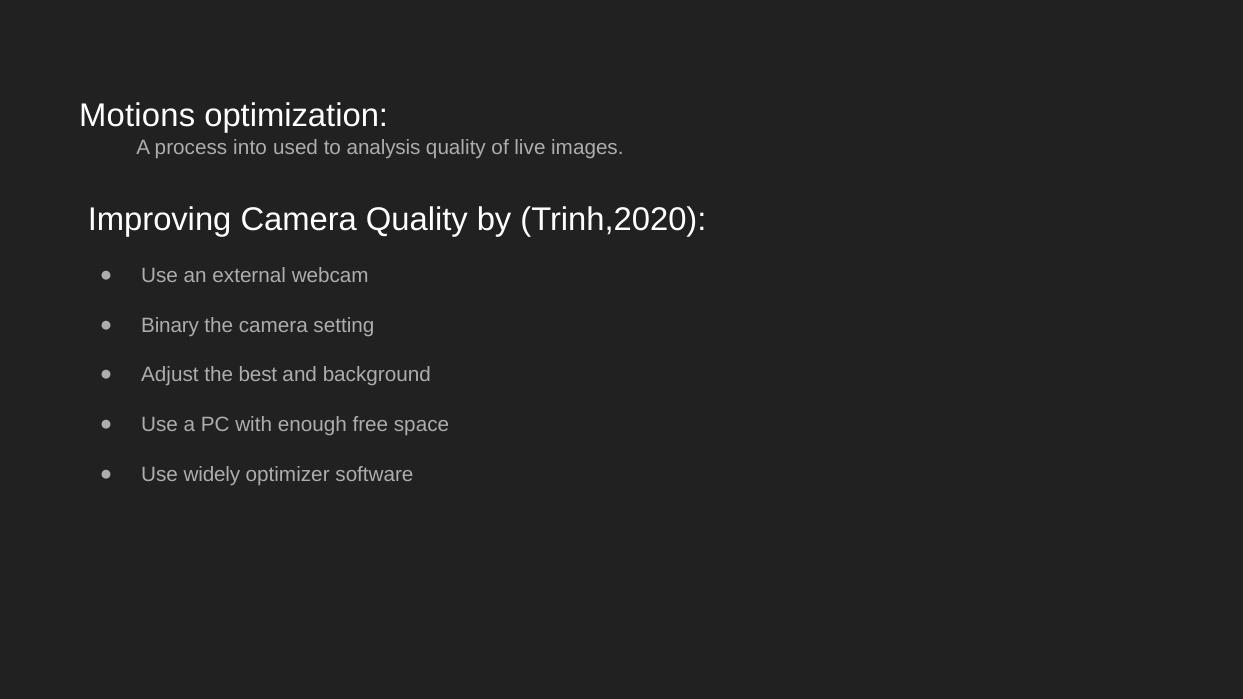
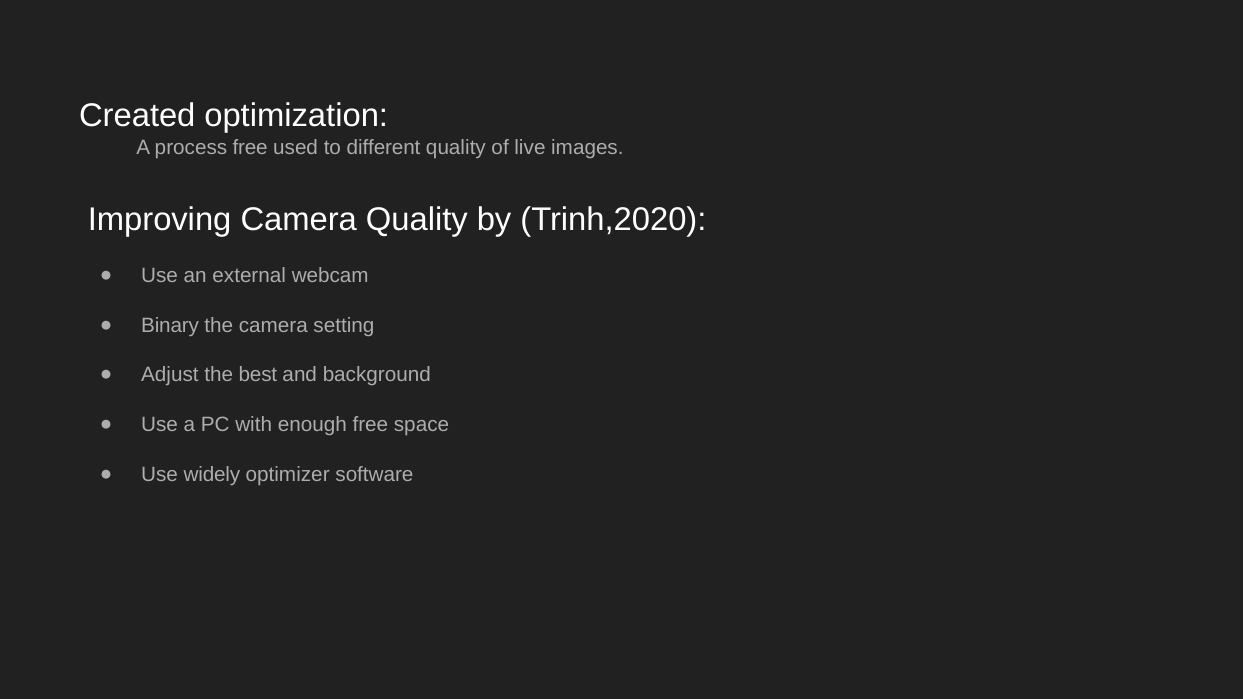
Motions: Motions -> Created (137, 116)
process into: into -> free (250, 147)
analysis: analysis -> different (384, 147)
